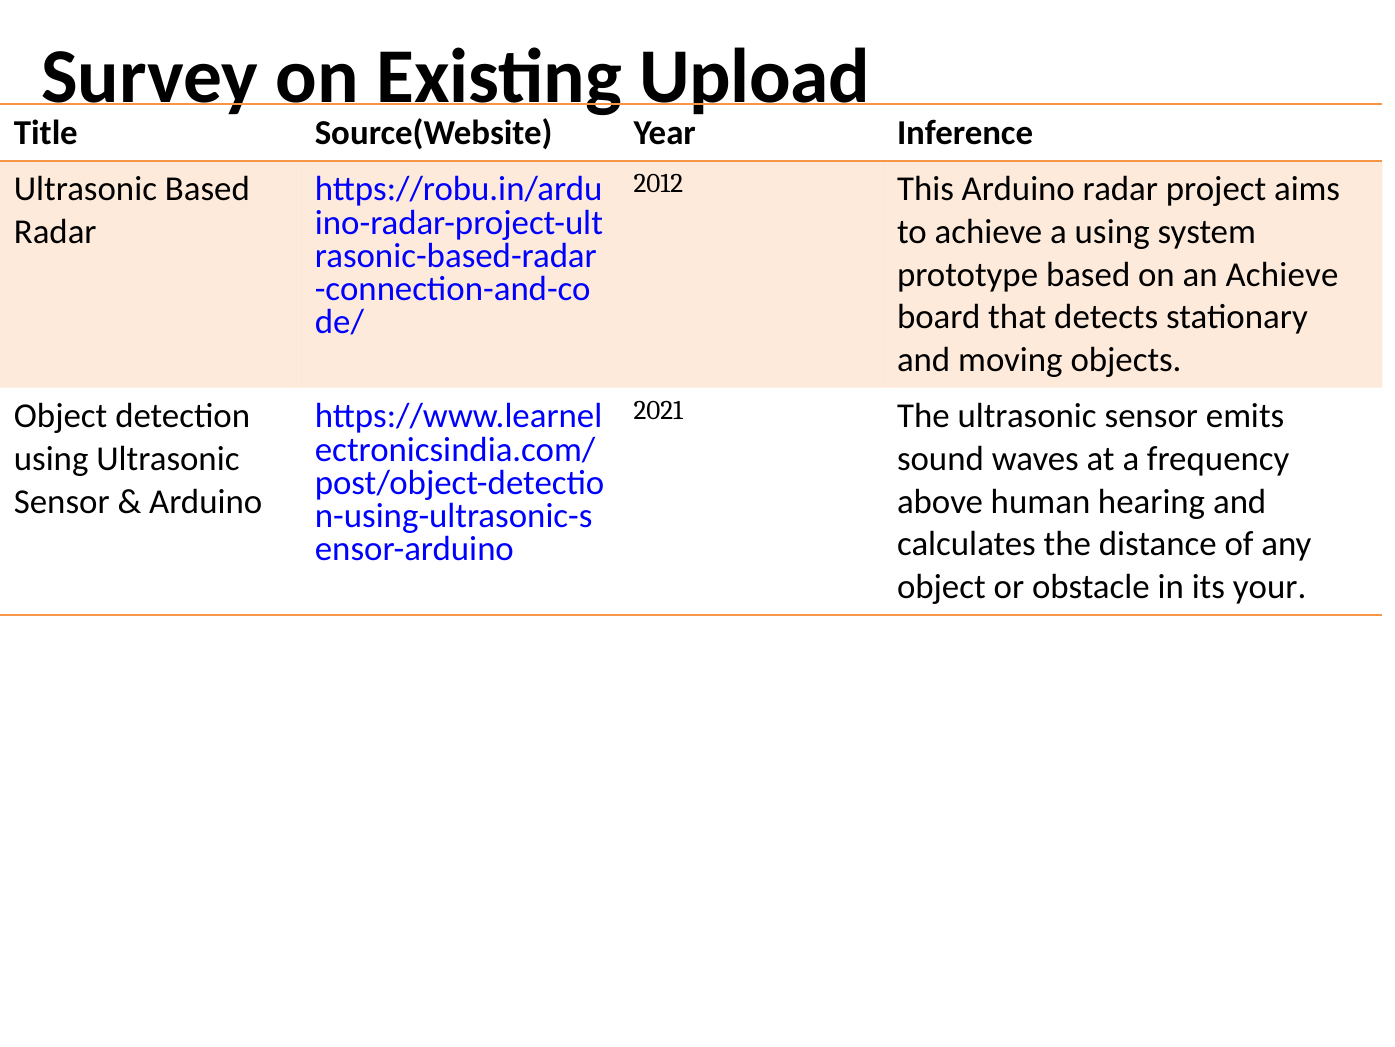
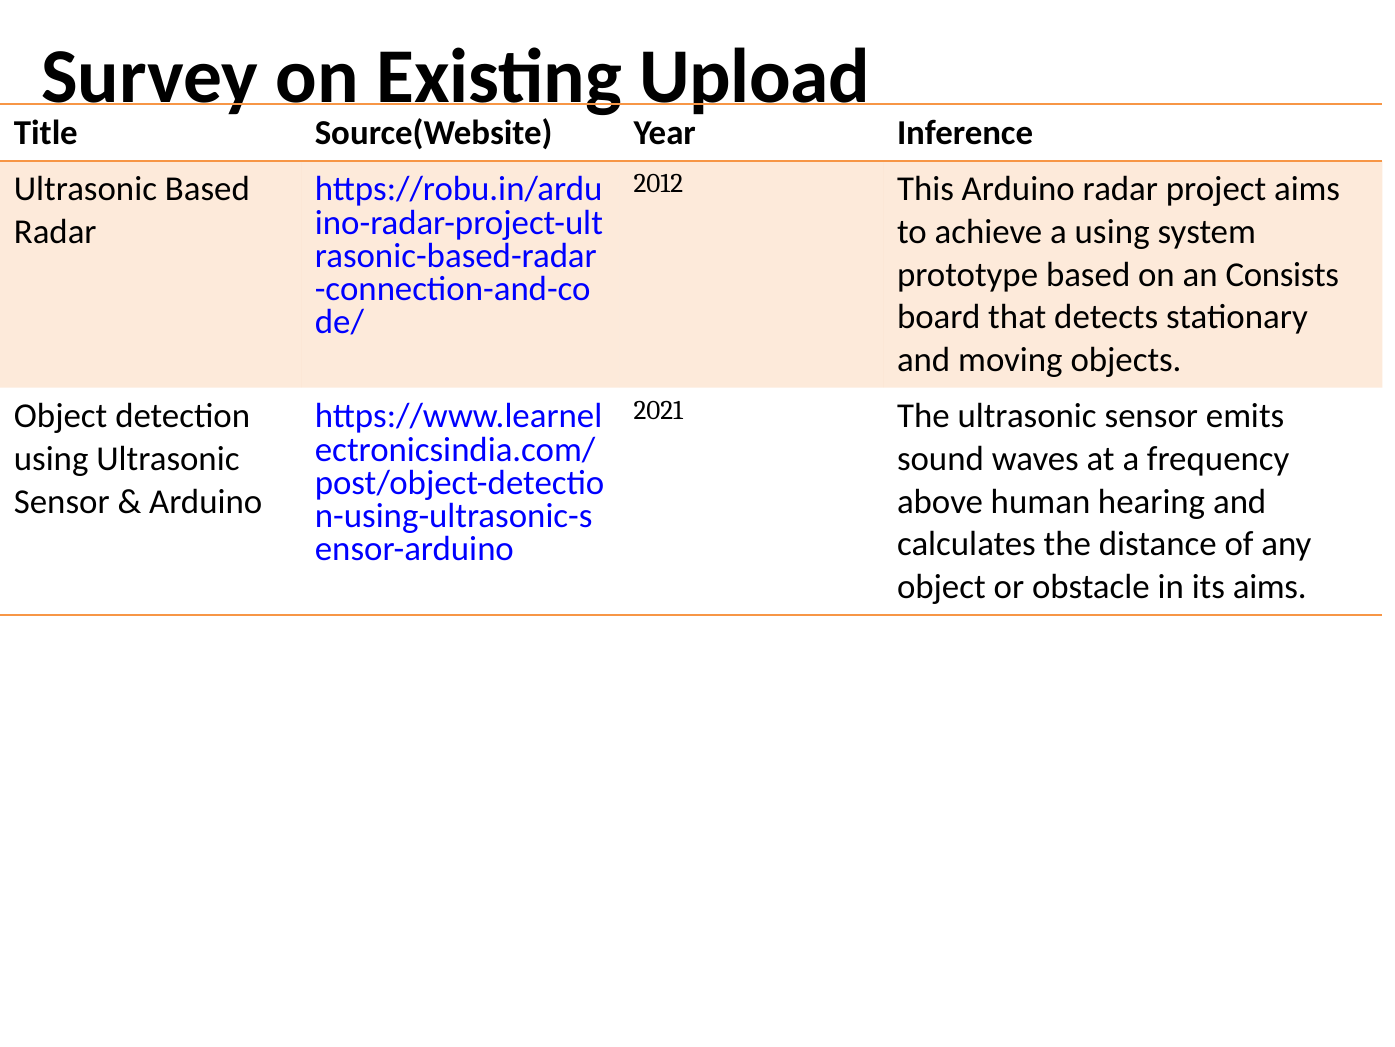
an Achieve: Achieve -> Consists (1282, 274)
its your: your -> aims (1270, 586)
